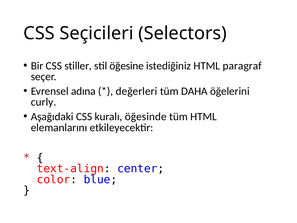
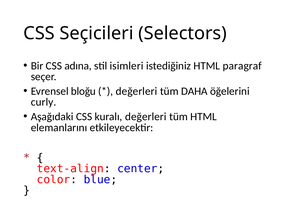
stiller: stiller -> adına (78, 66)
öğesine: öğesine -> isimleri (127, 66)
adına: adına -> bloğu (83, 91)
kuralı öğesinde: öğesinde -> değerleri (146, 117)
